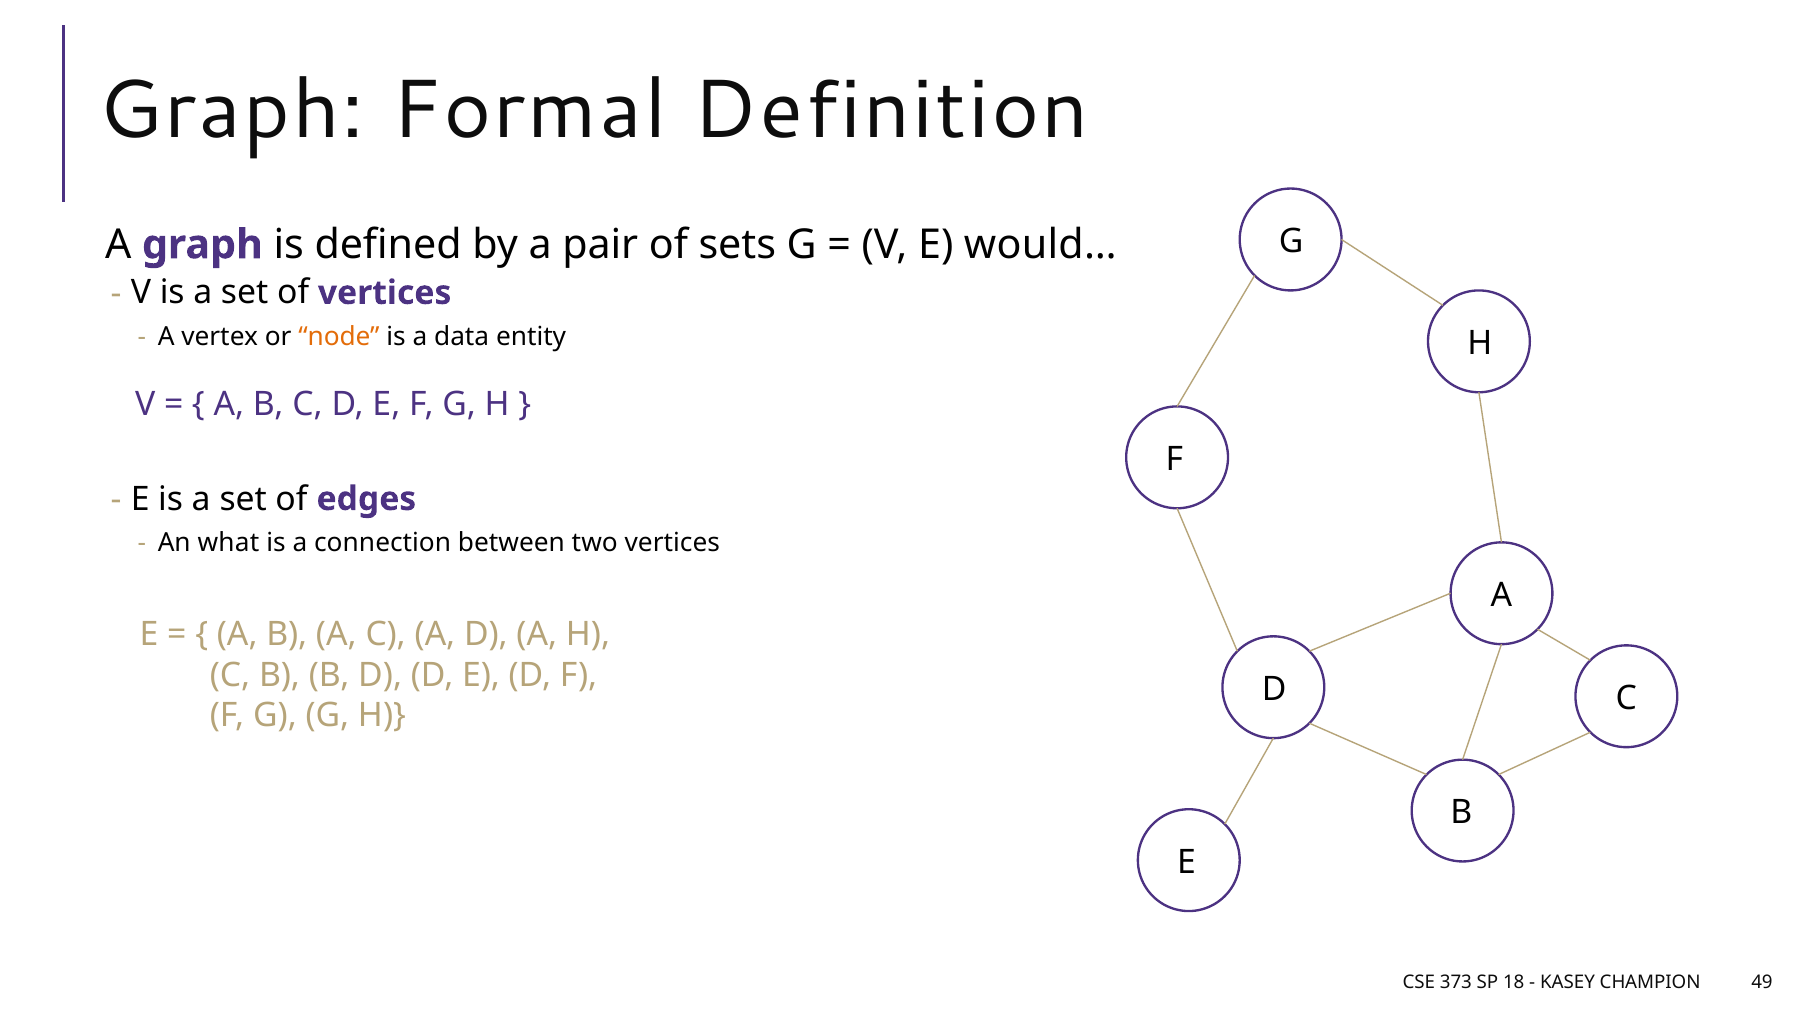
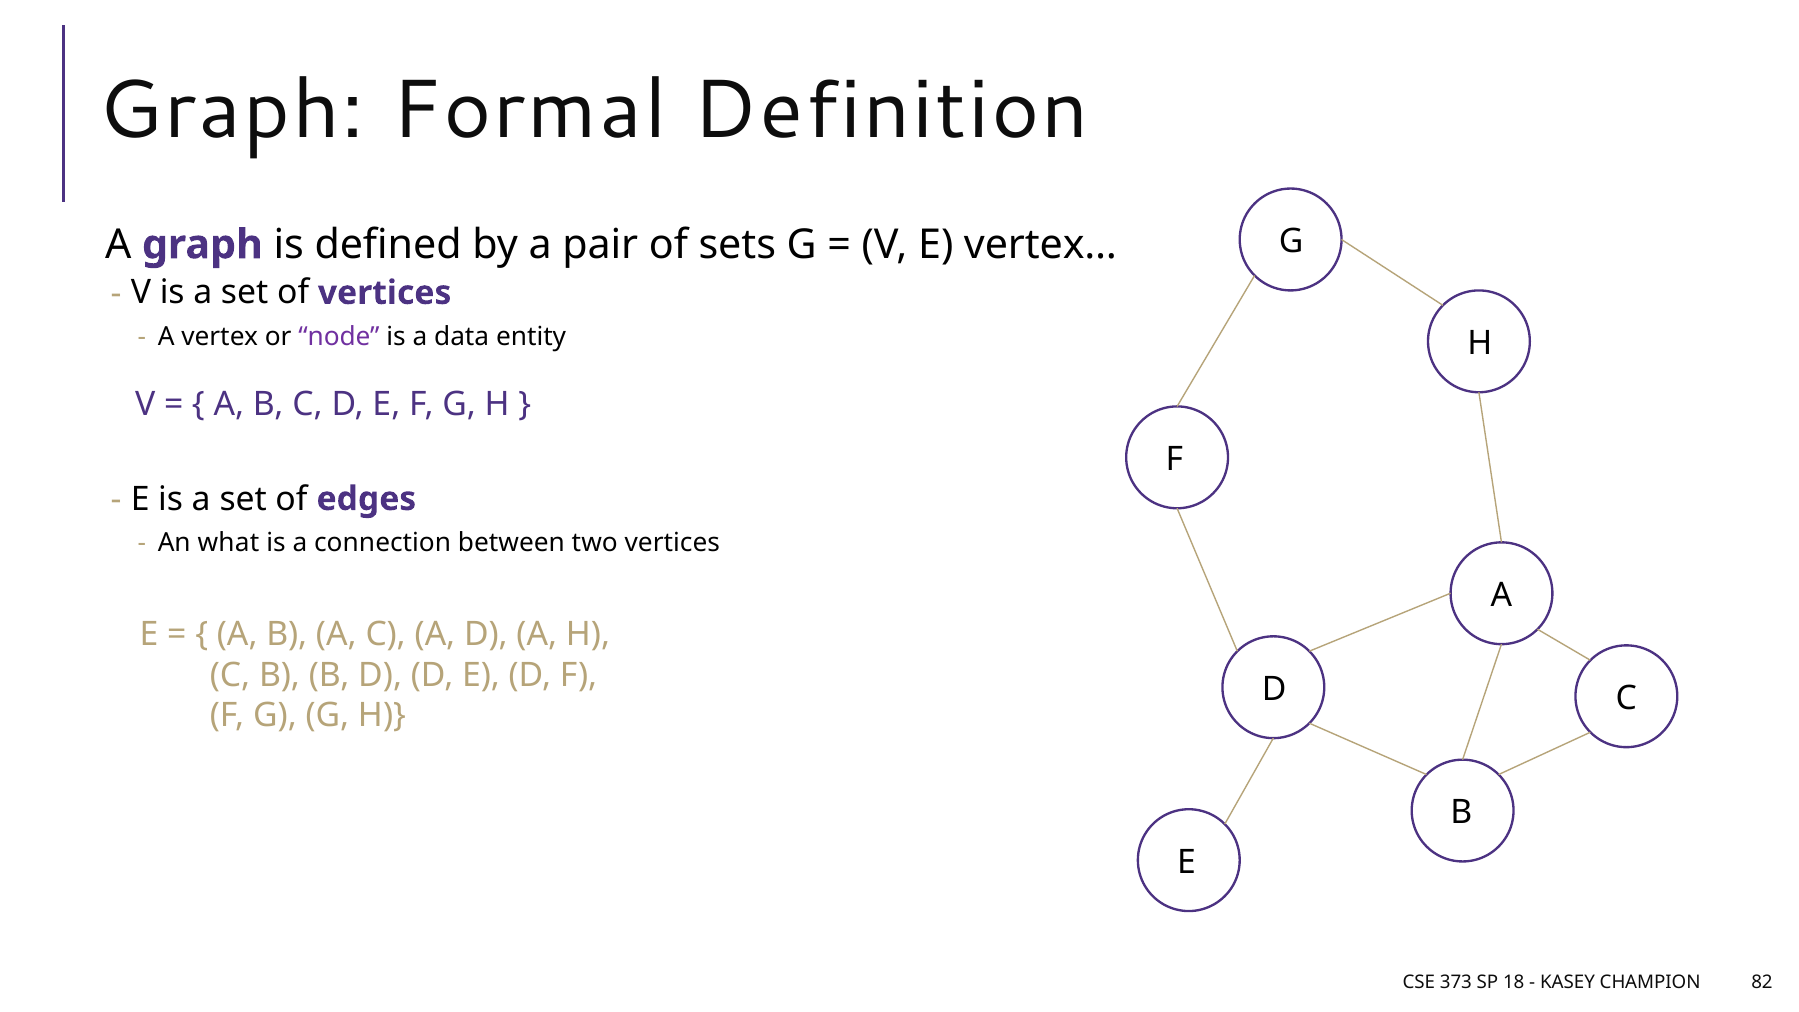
would…: would… -> vertex… (1041, 245)
node colour: orange -> purple (339, 337)
49: 49 -> 82 (1762, 982)
